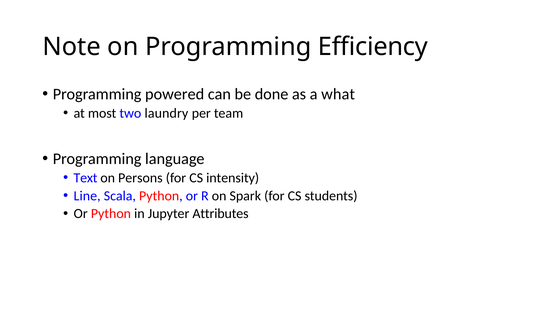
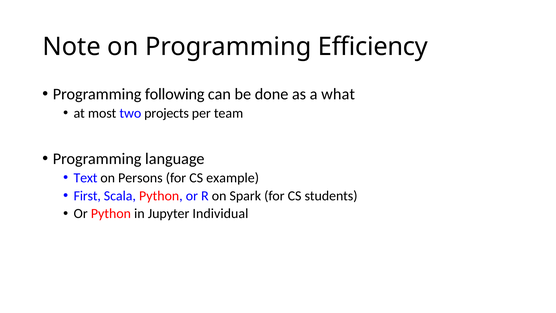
powered: powered -> following (175, 94)
laundry: laundry -> projects (167, 113)
intensity: intensity -> example (233, 178)
Line: Line -> First (87, 196)
Attributes: Attributes -> Individual (220, 213)
